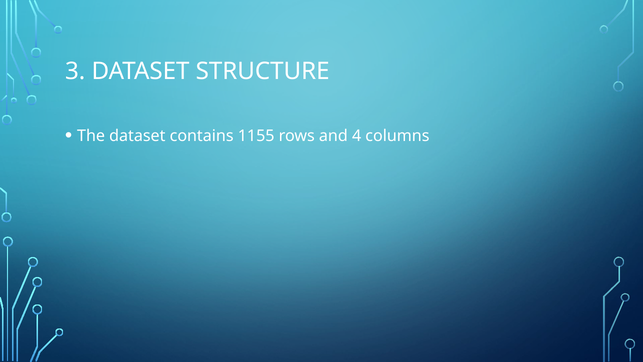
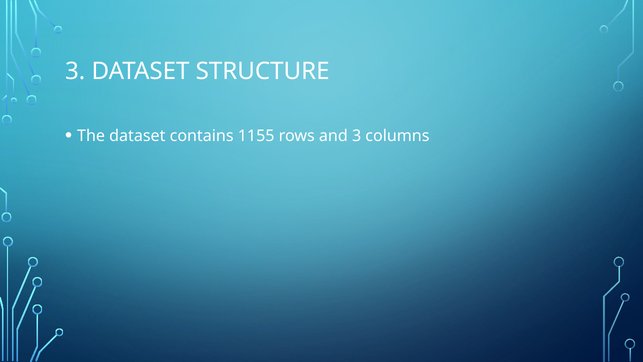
and 4: 4 -> 3 (357, 136)
